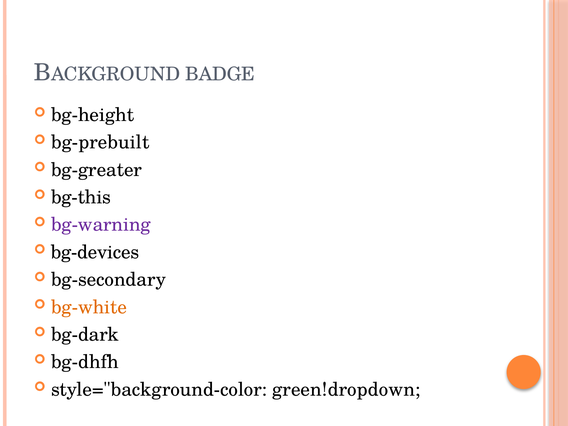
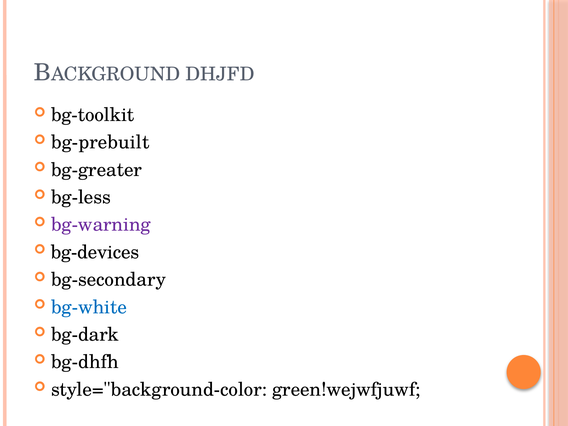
BADGE: BADGE -> DHJFD (220, 74)
bg-height: bg-height -> bg-toolkit (93, 115)
bg-this: bg-this -> bg-less (81, 197)
bg-white colour: orange -> blue (89, 307)
green!dropdown: green!dropdown -> green!wejwfjuwf (346, 389)
